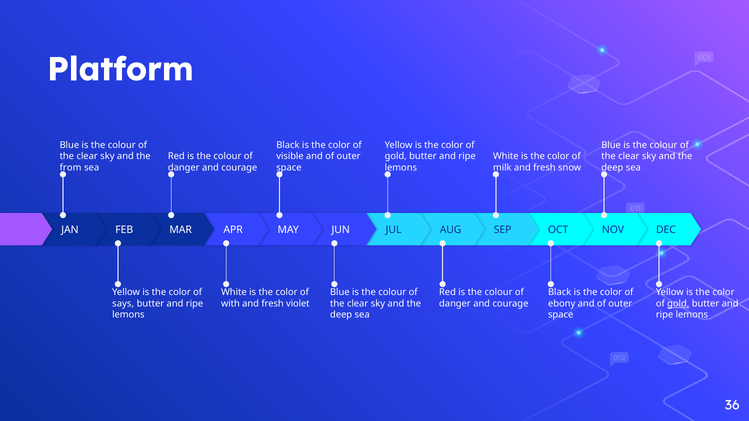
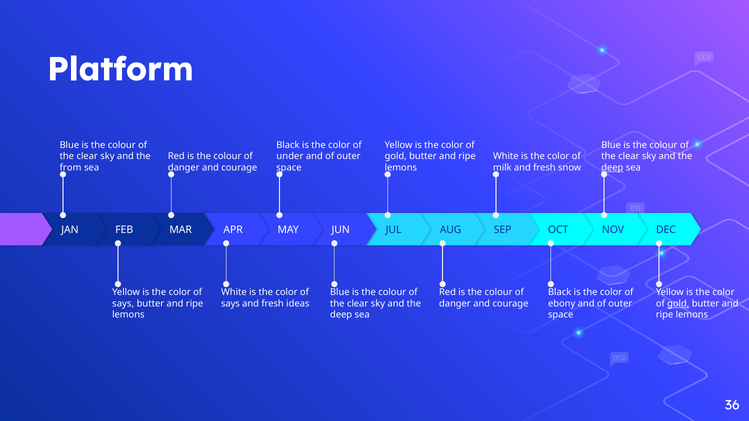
visible: visible -> under (290, 156)
deep underline: none -> present (612, 168)
with: with -> says (230, 304)
violet: violet -> ideas (298, 304)
